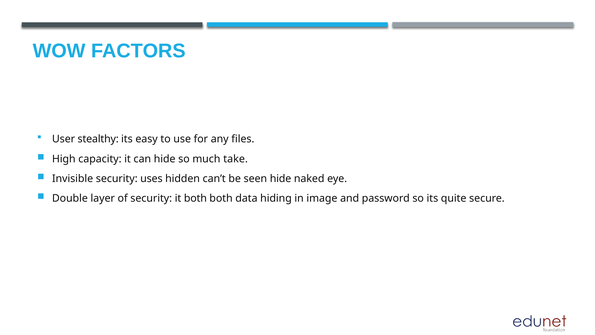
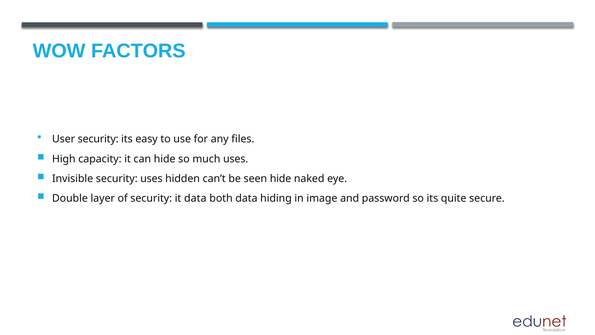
User stealthy: stealthy -> security (98, 139)
much take: take -> uses (236, 159)
it both: both -> data (195, 198)
